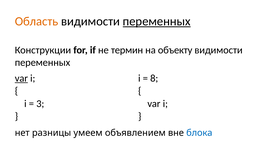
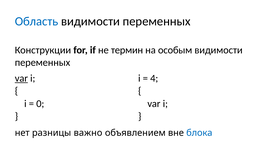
Область colour: orange -> blue (37, 21)
переменных underline: present -> none (157, 21)
объекту: объекту -> особым (175, 50)
8: 8 -> 4 (154, 78)
3: 3 -> 0 (40, 103)
умеем: умеем -> важно (88, 133)
